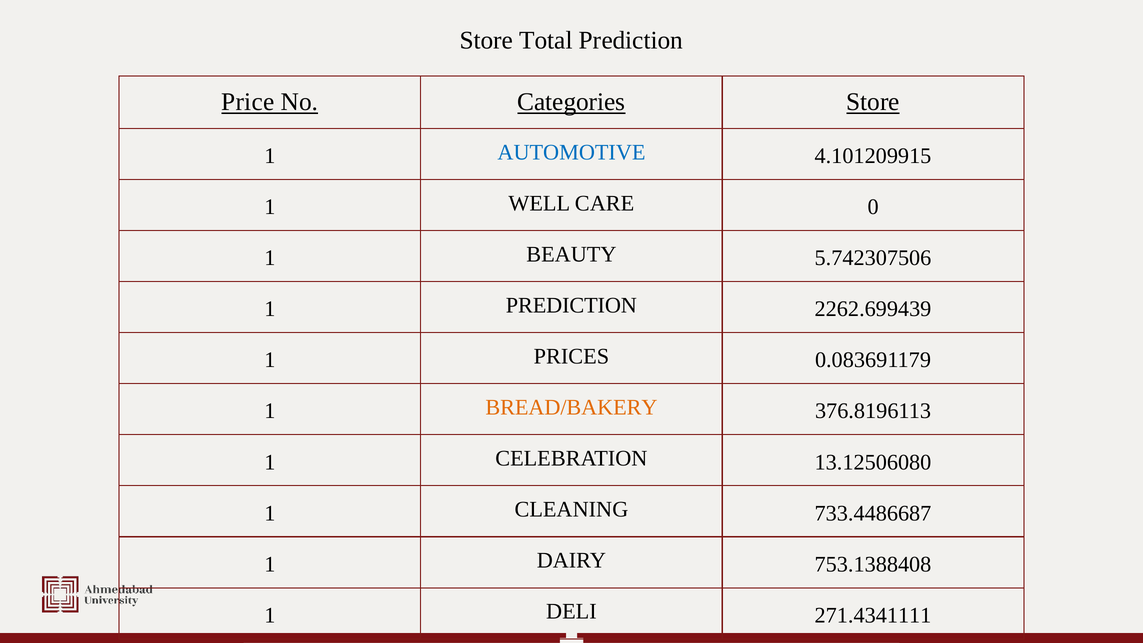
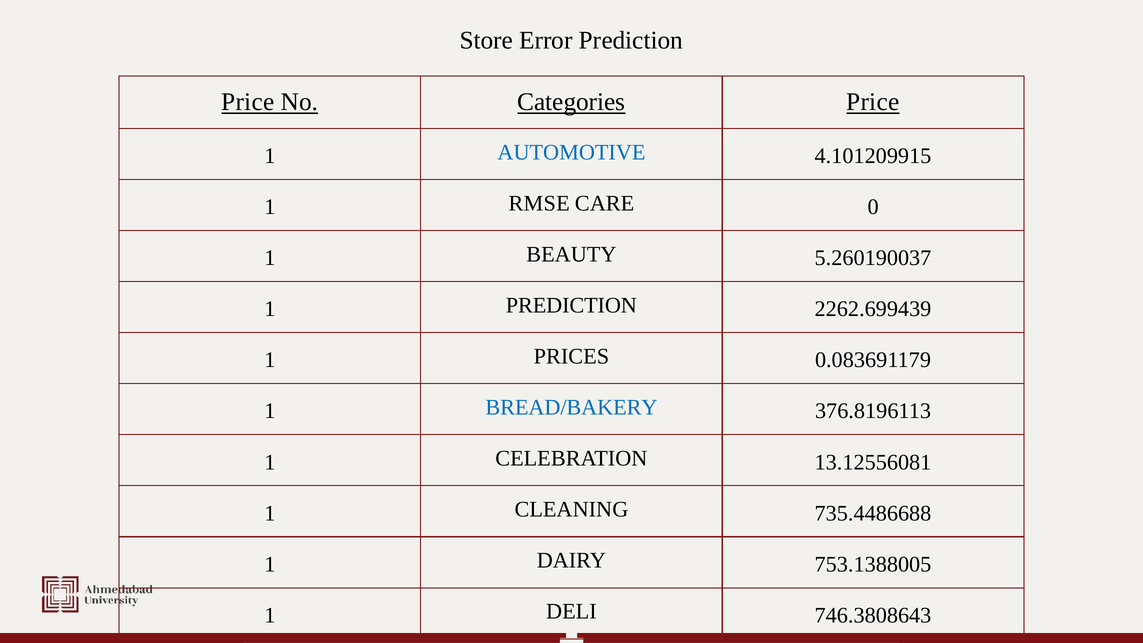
Total: Total -> Error (546, 40)
Categories Store: Store -> Price (873, 102)
WELL: WELL -> RMSE (539, 203)
5.742307506: 5.742307506 -> 5.260190037 (873, 258)
BREAD/BAKERY colour: orange -> blue (571, 407)
13.12506080: 13.12506080 -> 13.12556081 (873, 462)
733.4486687: 733.4486687 -> 735.4486688 (873, 513)
753.1388408: 753.1388408 -> 753.1388005 (873, 564)
271.4341111: 271.4341111 -> 746.3808643 (873, 615)
